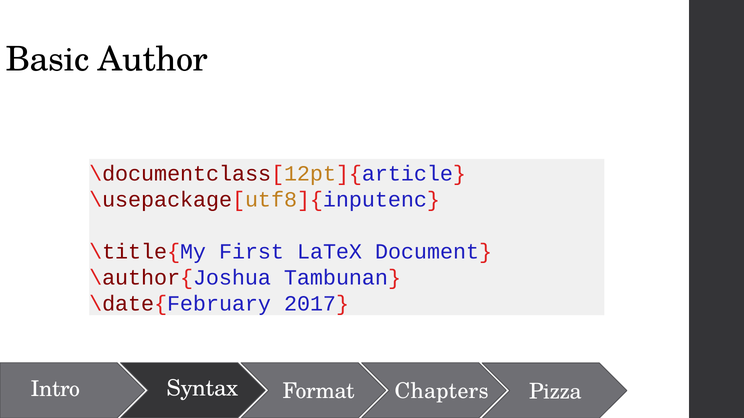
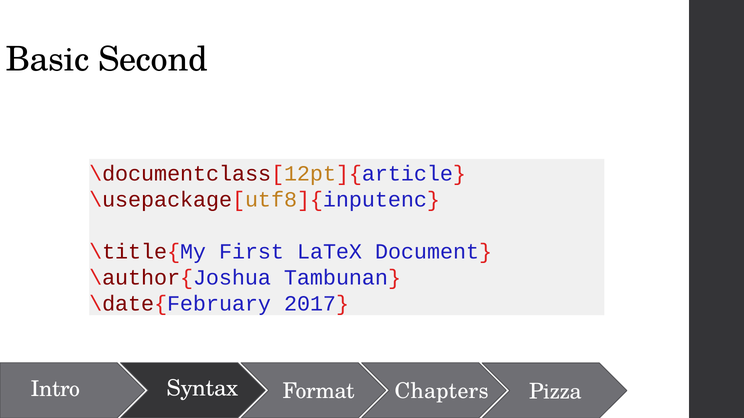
Author: Author -> Second (153, 59)
